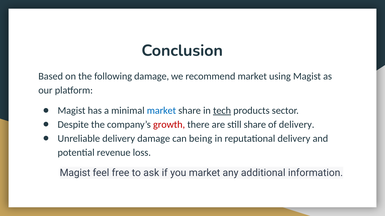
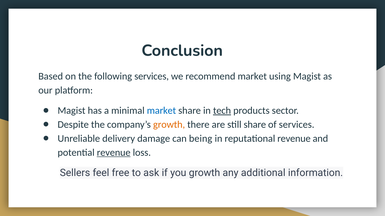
following damage: damage -> services (152, 76)
growth colour: red -> orange (169, 125)
of delivery: delivery -> services (297, 125)
reputational delivery: delivery -> revenue (294, 139)
revenue underline: none -> present (114, 153)
Magist: Magist -> Sellers (75, 173)
you market: market -> growth (204, 173)
